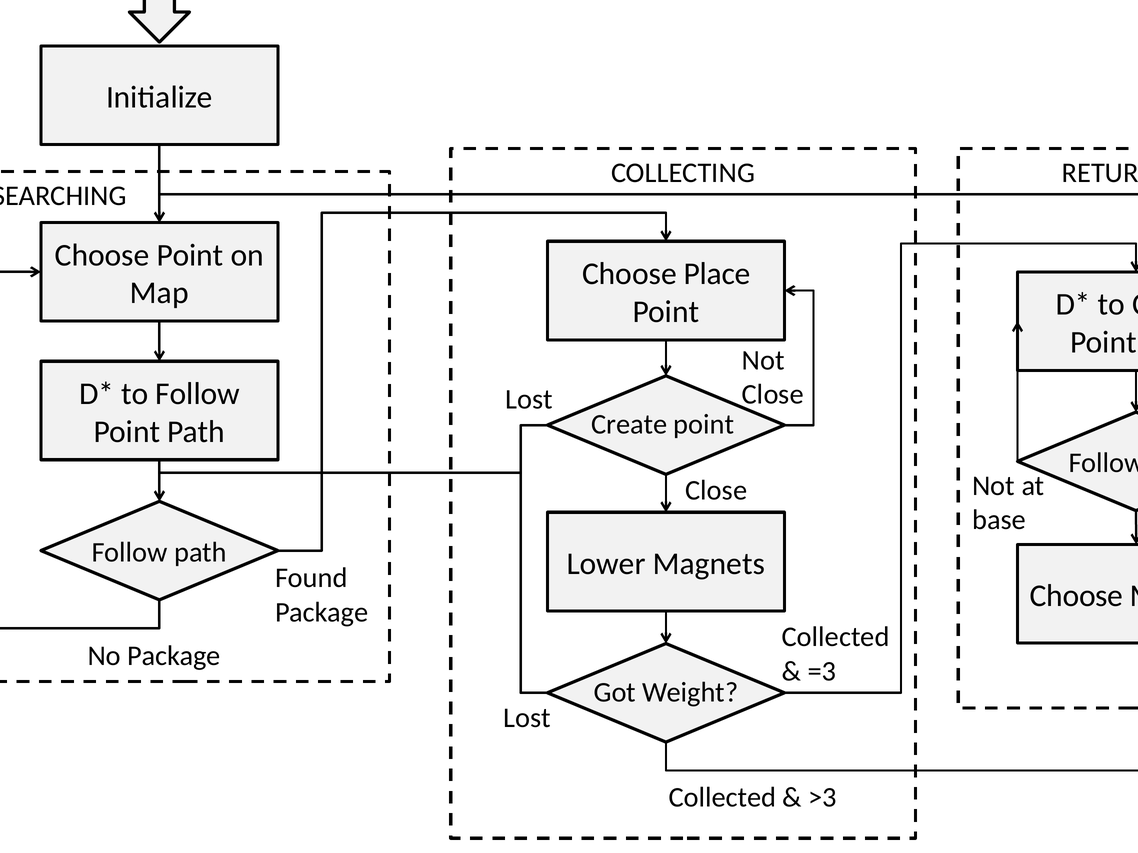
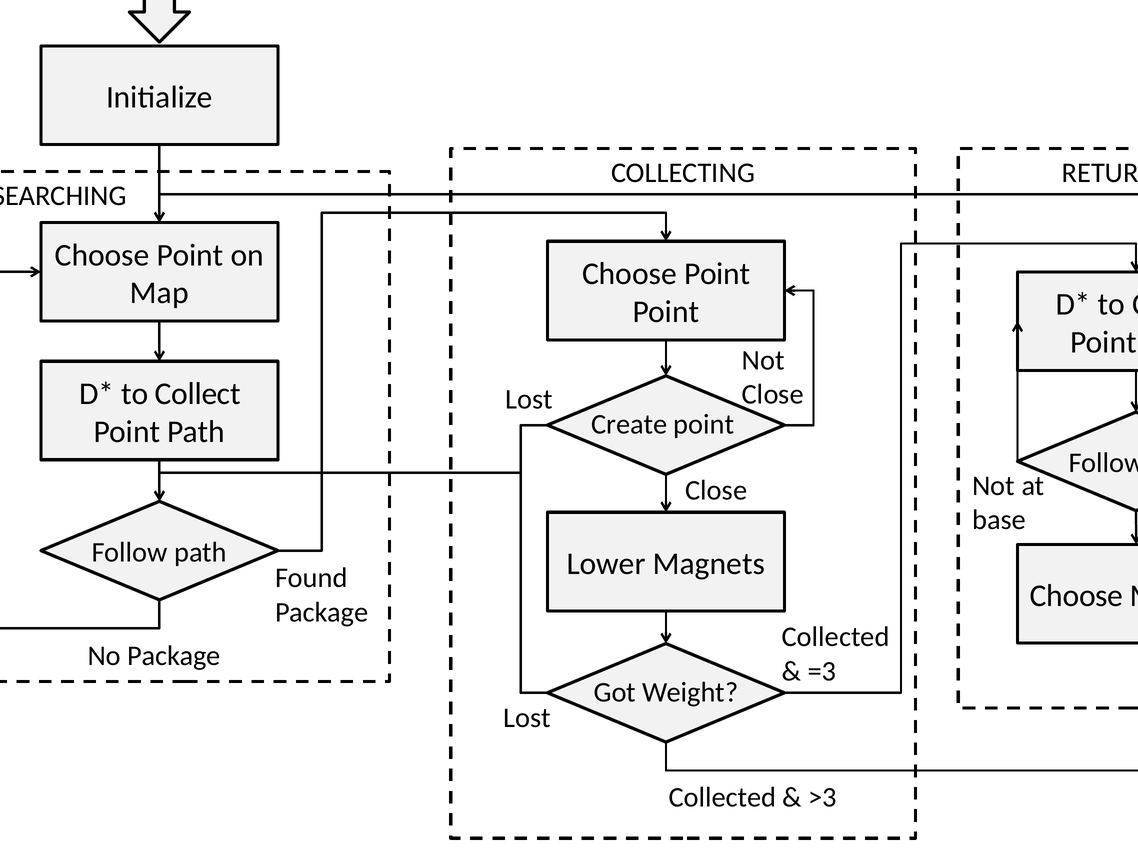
Place: Place -> Point (717, 274)
to Follow: Follow -> Collect (198, 394)
